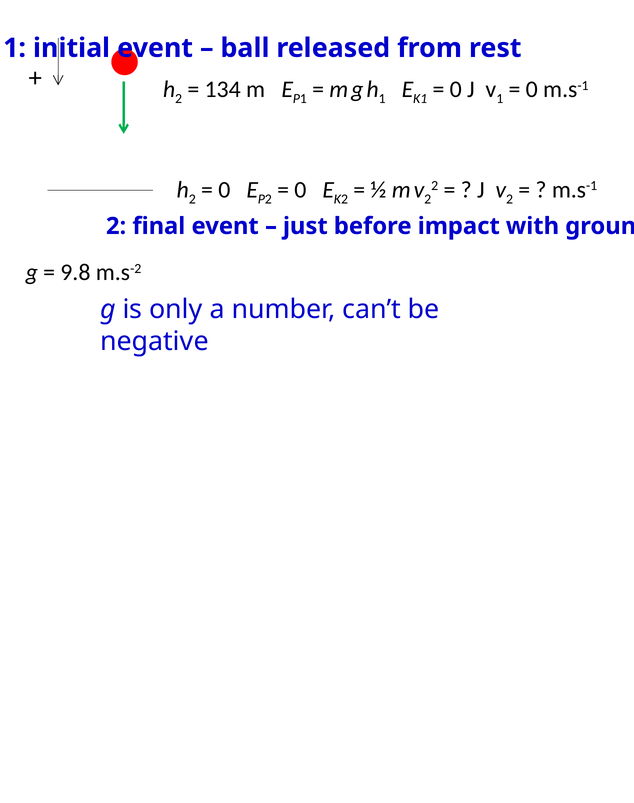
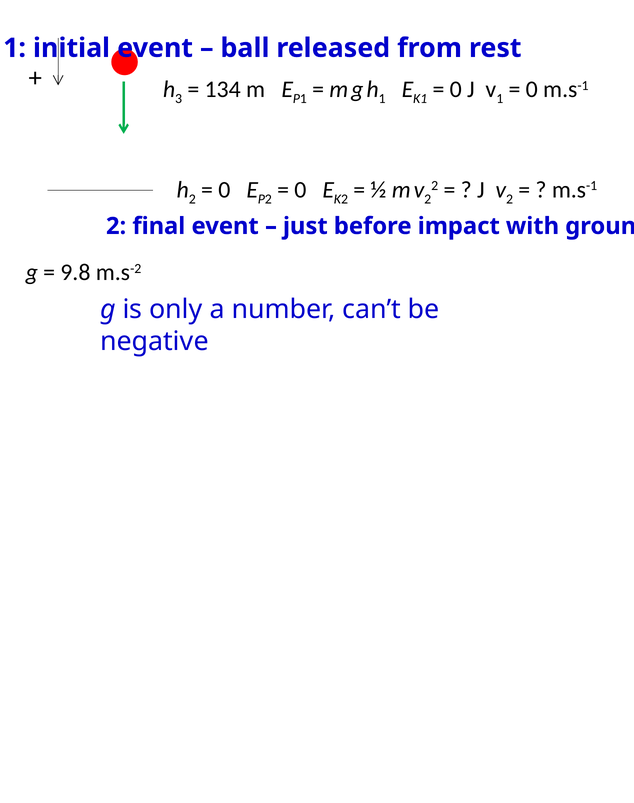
2: 2 -> 3 (179, 99)
